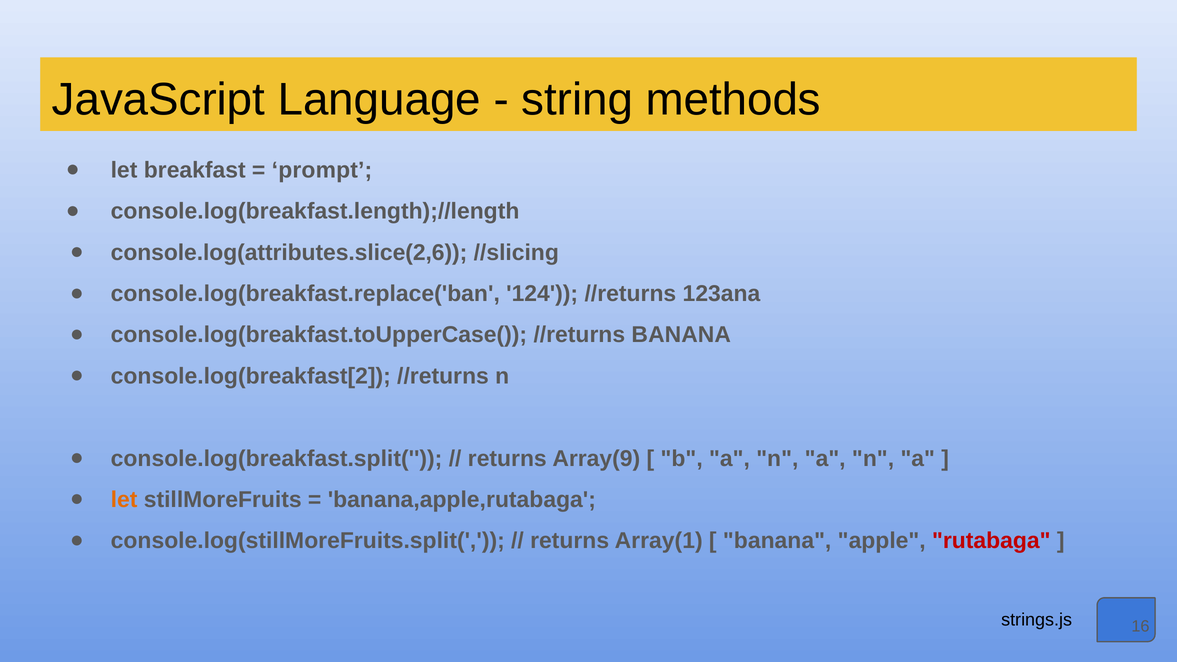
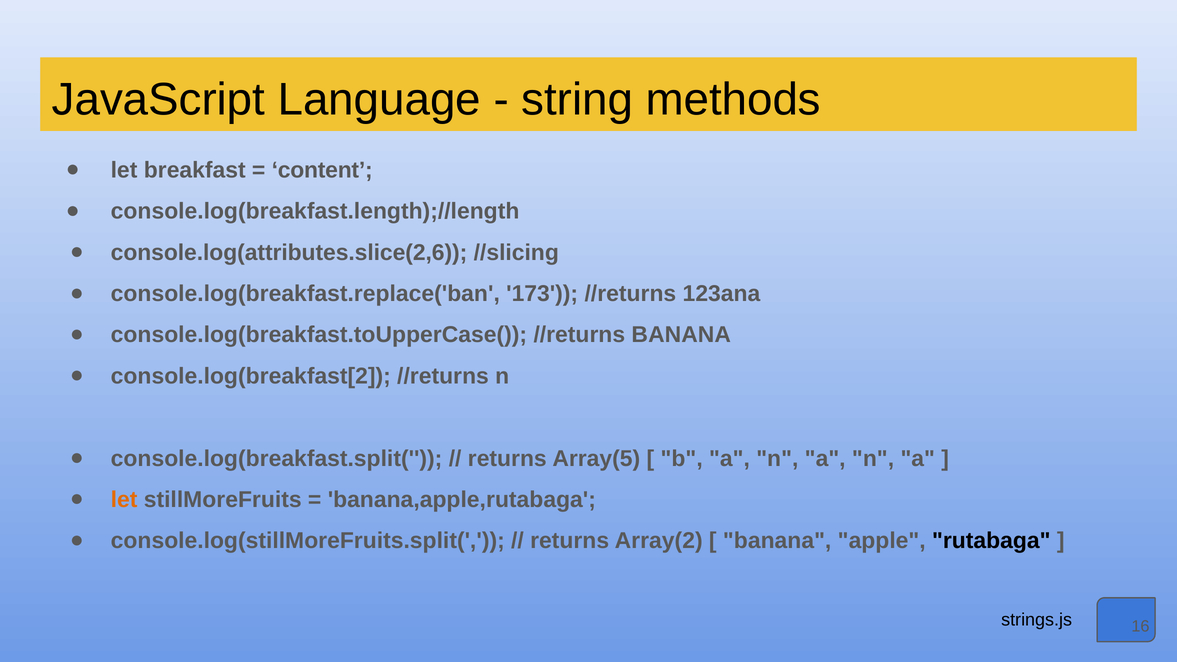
prompt: prompt -> content (322, 170)
124: 124 -> 173 (542, 294)
Array(9: Array(9 -> Array(5 (596, 459)
Array(1: Array(1 -> Array(2 (659, 541)
rutabaga colour: red -> black (991, 541)
